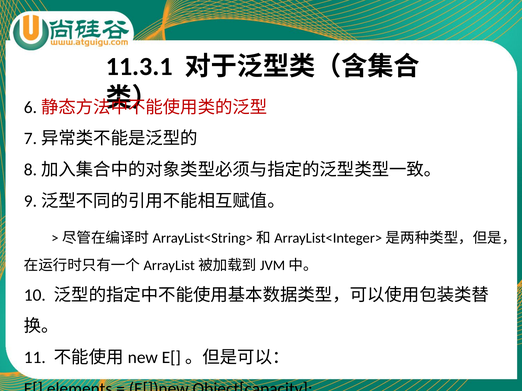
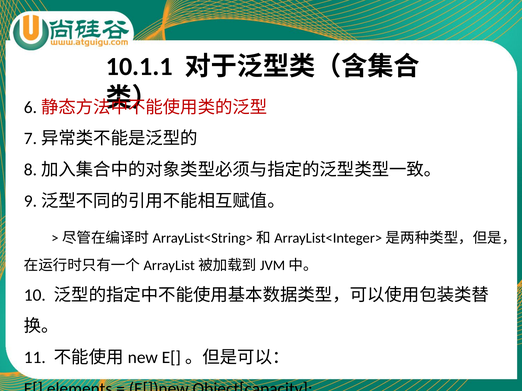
11.3.1: 11.3.1 -> 10.1.1 (139, 67)
